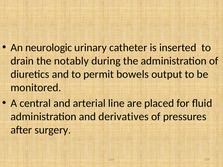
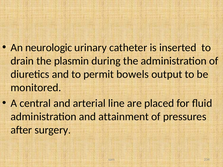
notably: notably -> plasmin (71, 61)
derivatives: derivatives -> attainment (124, 117)
